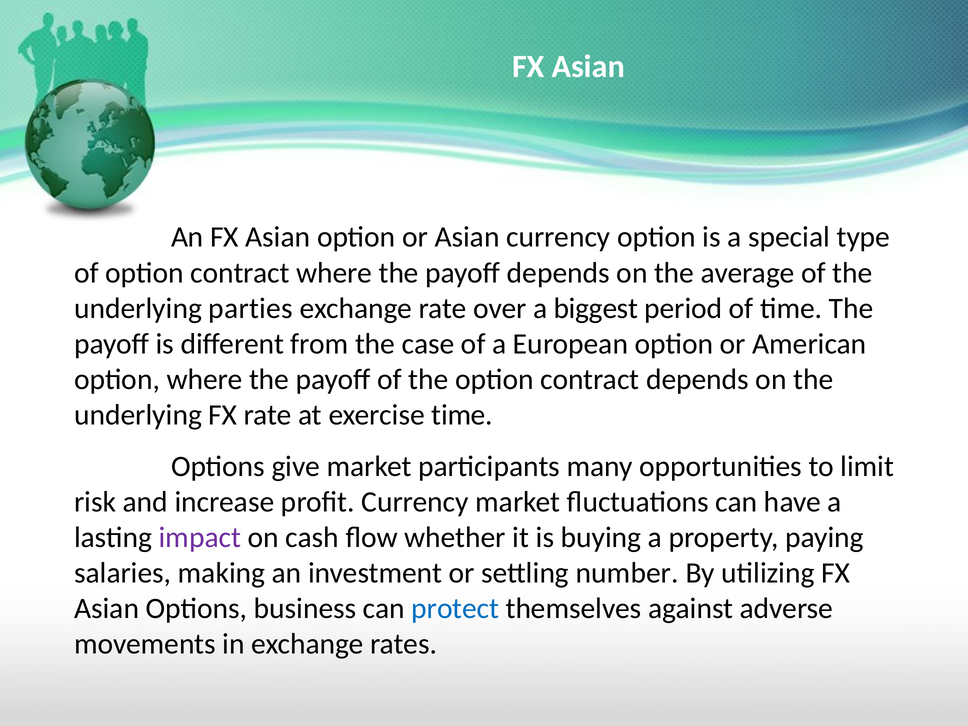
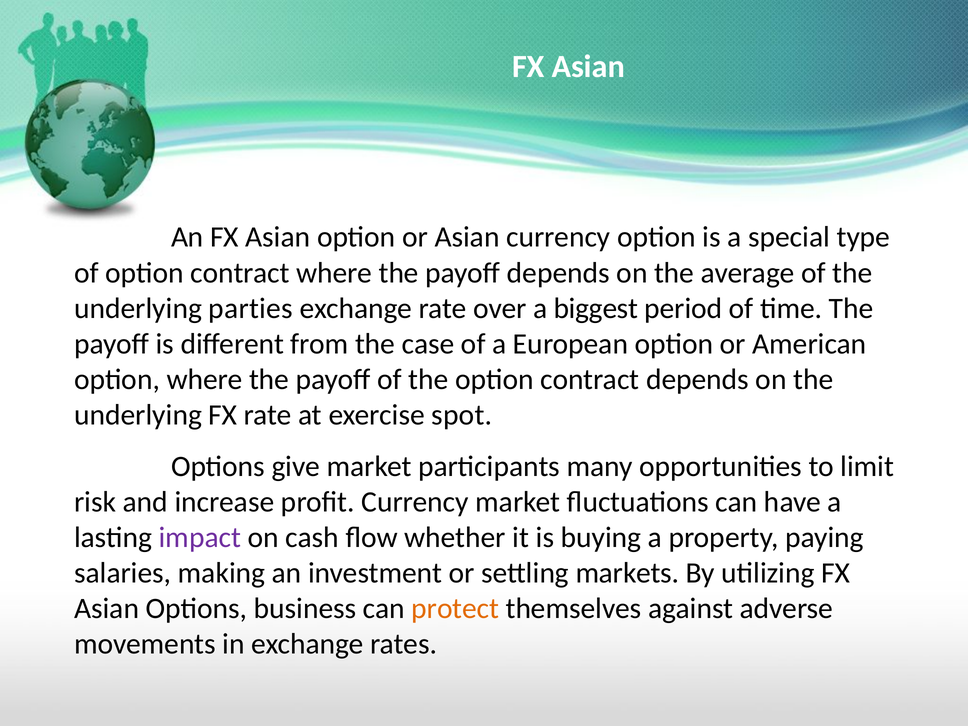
exercise time: time -> spot (462, 415)
number: number -> markets (627, 573)
protect colour: blue -> orange (455, 609)
